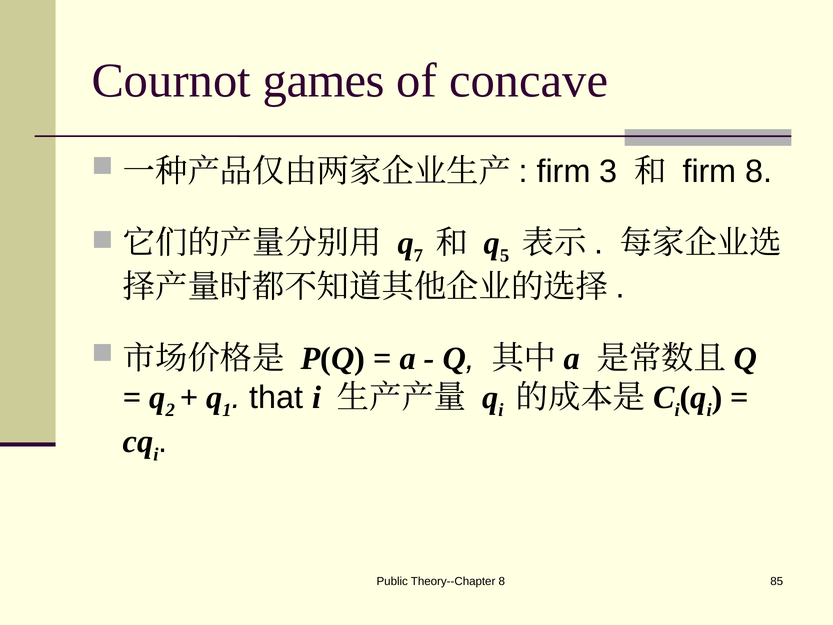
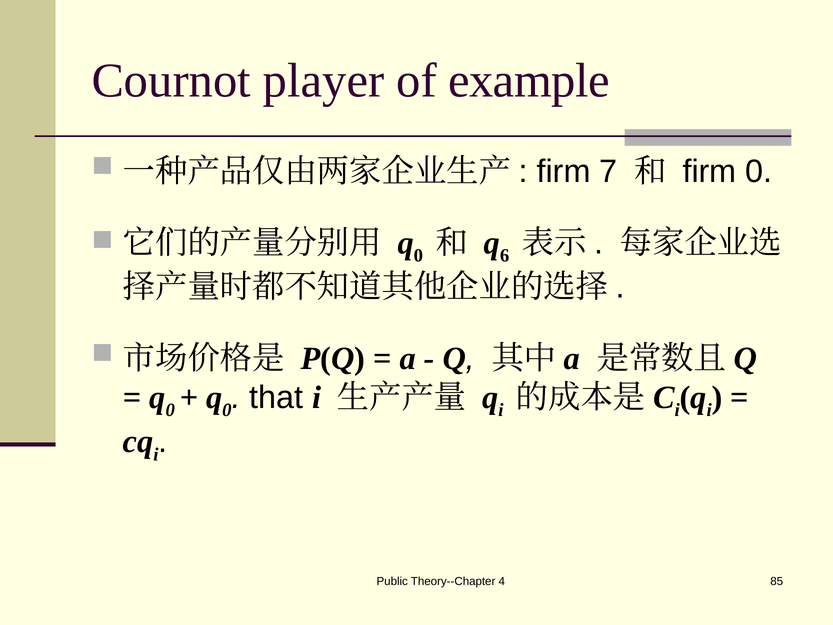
games: games -> player (324, 81)
concave: concave -> example (529, 81)
3: 3 -> 7 (608, 172)
firm 8: 8 -> 0 (759, 172)
7: 7 -> 0 (418, 256)
5: 5 -> 6 (505, 256)
2: 2 -> 0 (170, 410)
1: 1 -> 0 (227, 410)
Theory--Chapter 8: 8 -> 4 (502, 581)
